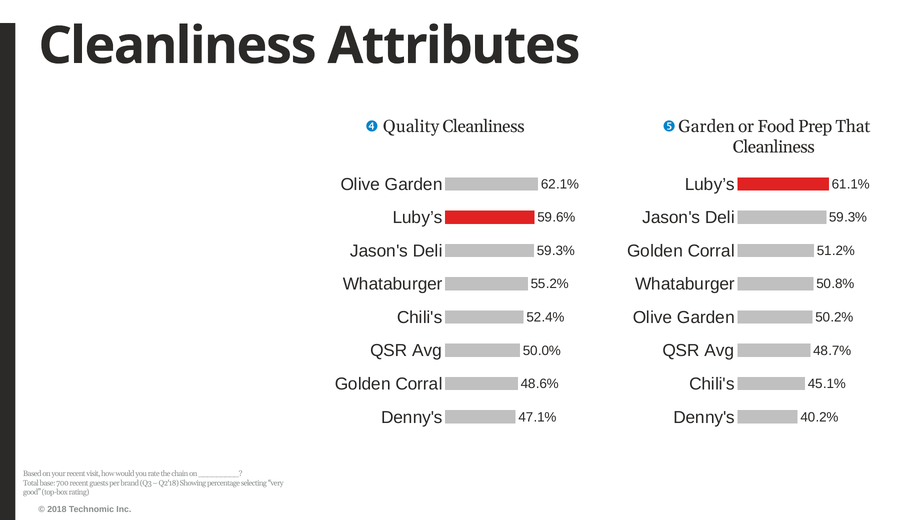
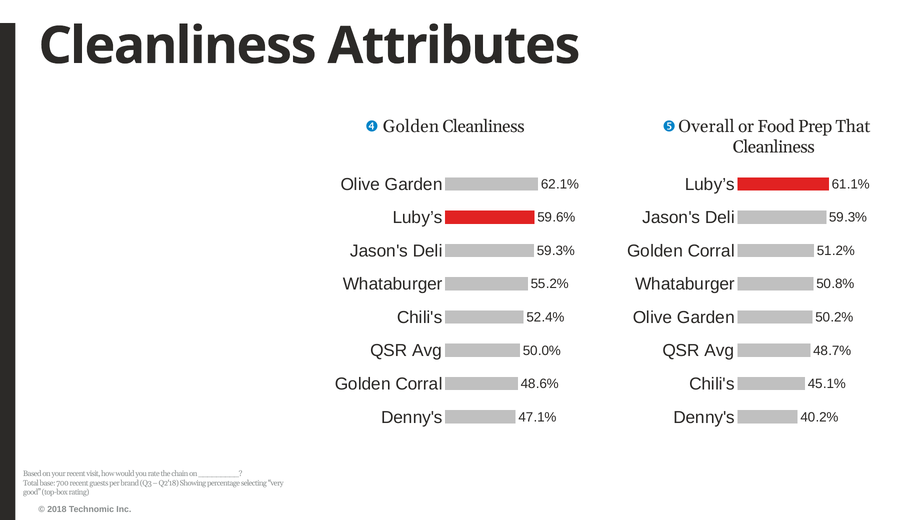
Quality: Quality -> Golden (411, 126)
Cleanliness Garden: Garden -> Overall (706, 126)
